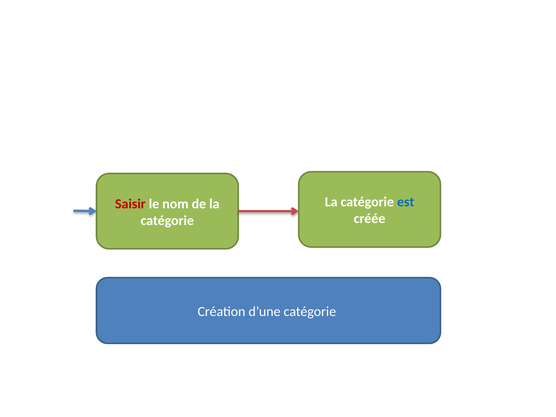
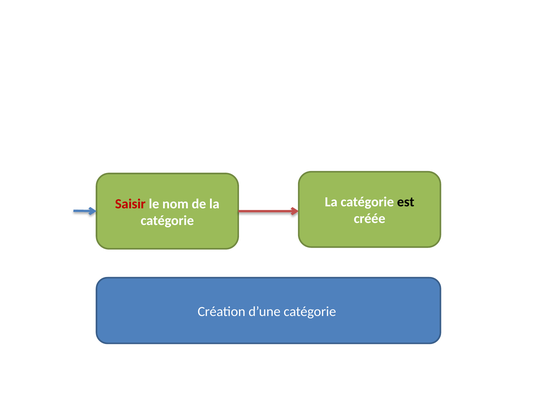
est colour: blue -> black (406, 202)
